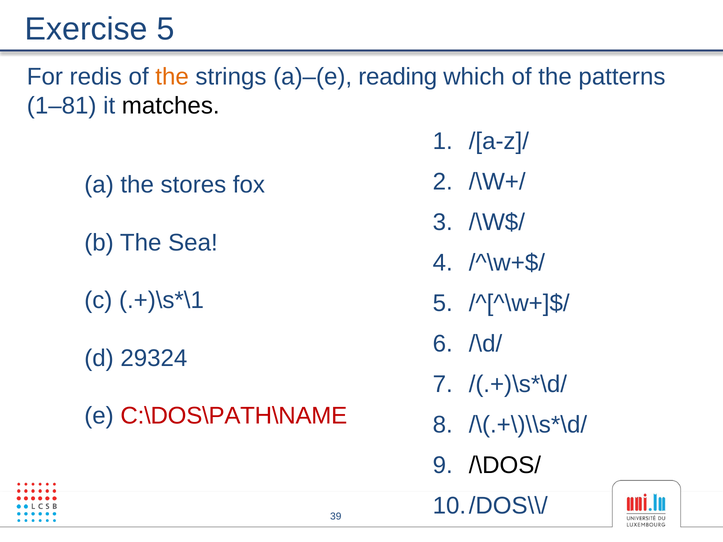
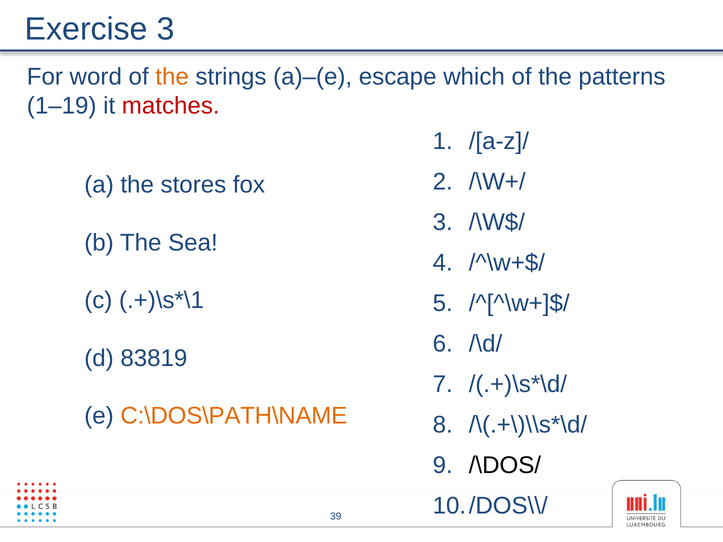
Exercise 5: 5 -> 3 (166, 29)
redis: redis -> word (96, 77)
reading: reading -> escape (398, 77)
1–81: 1–81 -> 1–19 (62, 106)
matches colour: black -> red (171, 106)
29324: 29324 -> 83819 (154, 358)
C:\DOS\PATH\NAME colour: red -> orange (234, 416)
